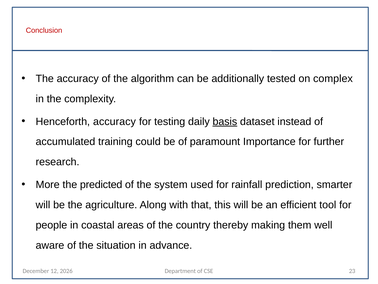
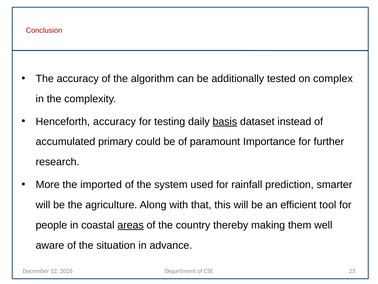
training: training -> primary (115, 142)
predicted: predicted -> imported (101, 184)
areas underline: none -> present (131, 225)
